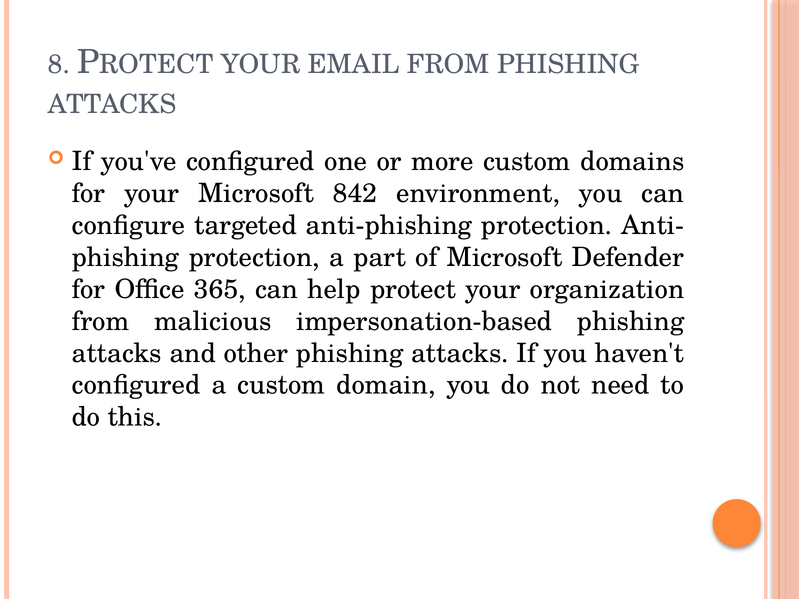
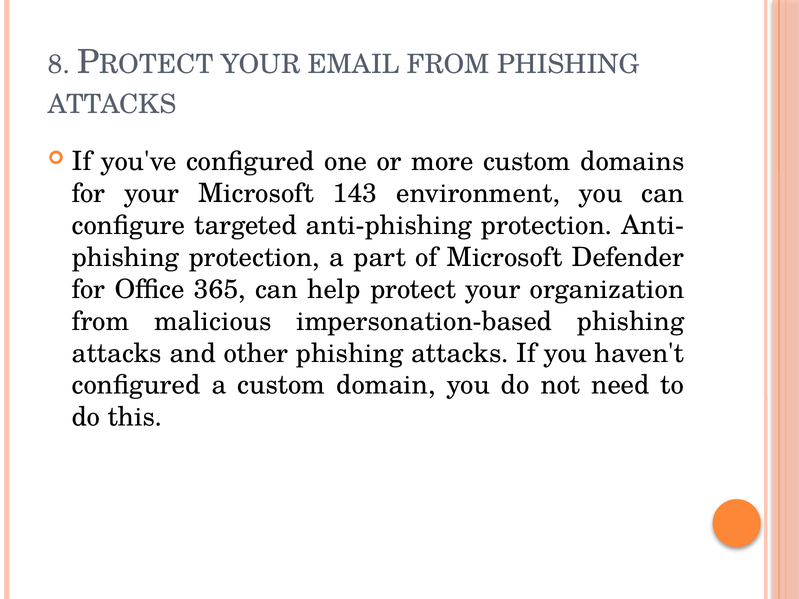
842: 842 -> 143 (355, 194)
